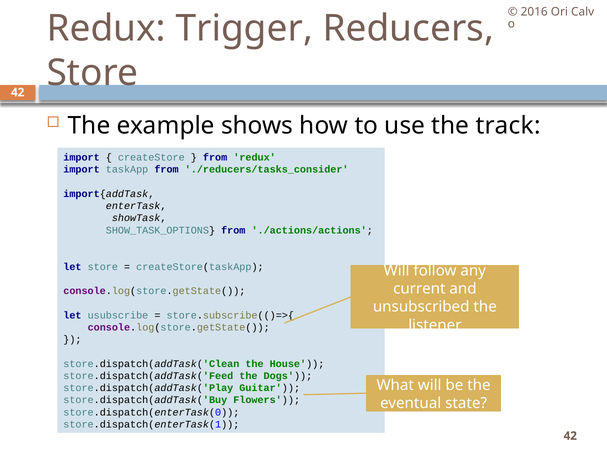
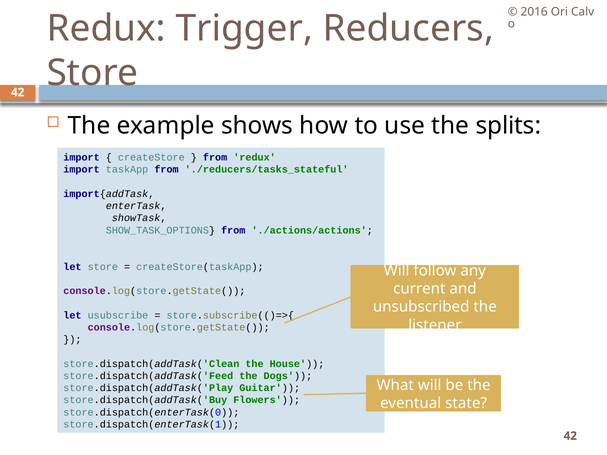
track: track -> splits (508, 126)
./reducers/tasks_consider: ./reducers/tasks_consider -> ./reducers/tasks_stateful (267, 170)
